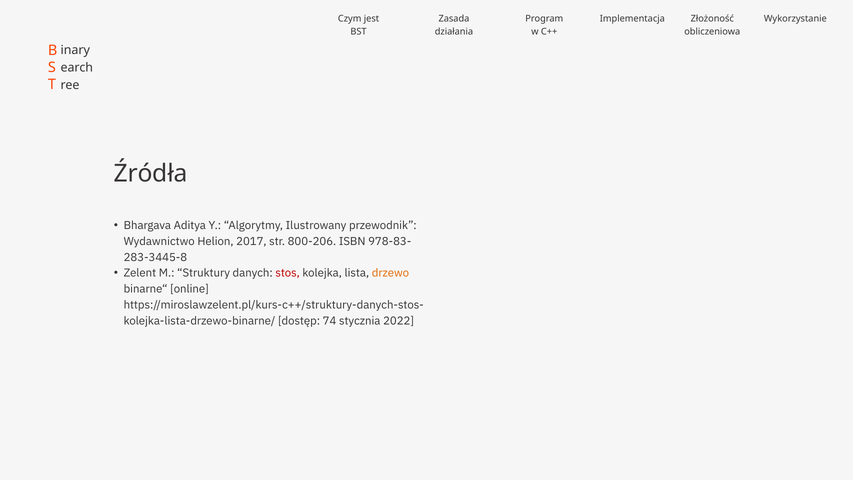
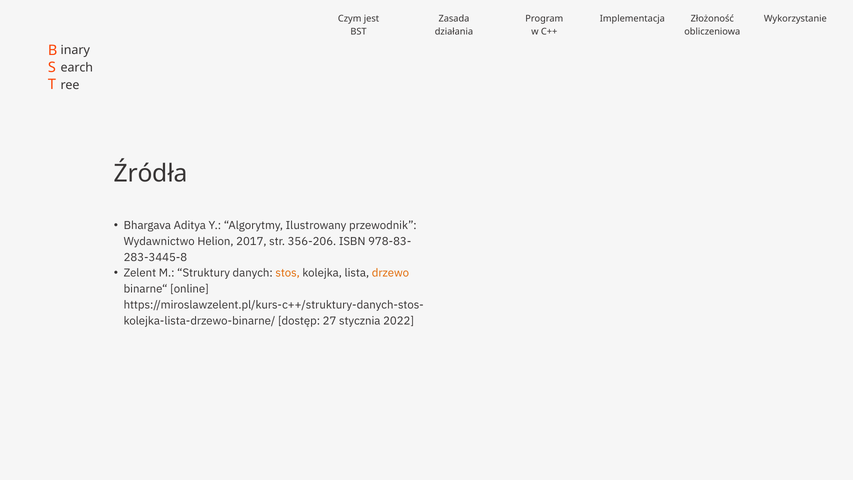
800-206: 800-206 -> 356-206 (312, 241)
stos colour: red -> orange (288, 273)
74: 74 -> 27 (330, 321)
